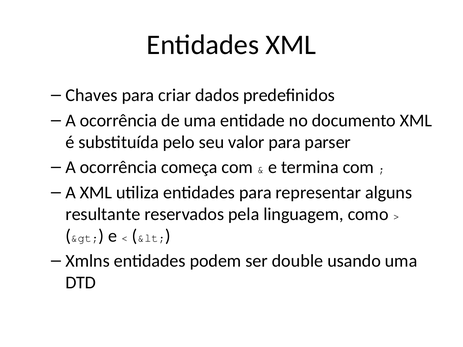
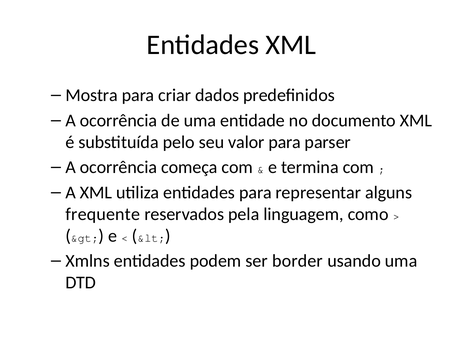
Chaves: Chaves -> Mostra (92, 95)
resultante: resultante -> frequente (103, 214)
double: double -> border (297, 261)
